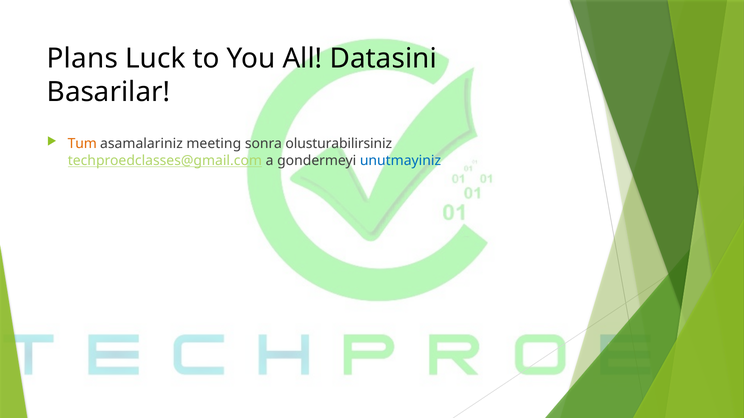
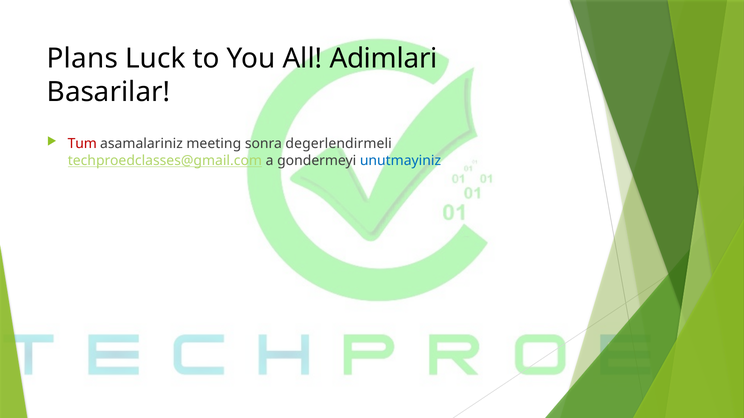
Datasini: Datasini -> Adimlari (383, 59)
Tum colour: orange -> red (82, 144)
olusturabilirsiniz: olusturabilirsiniz -> degerlendirmeli (339, 144)
